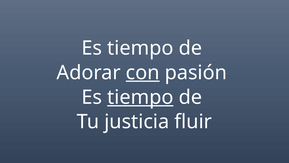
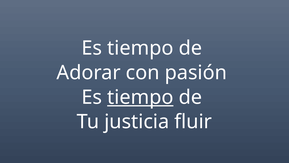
con underline: present -> none (143, 72)
